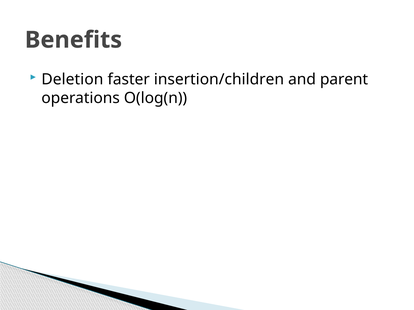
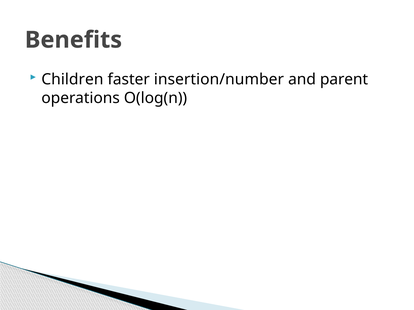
Deletion: Deletion -> Children (72, 80)
insertion/children: insertion/children -> insertion/number (219, 80)
